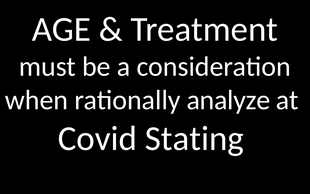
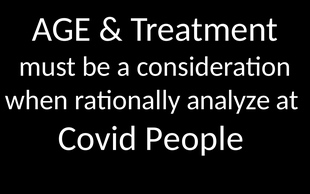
Stating: Stating -> People (194, 138)
